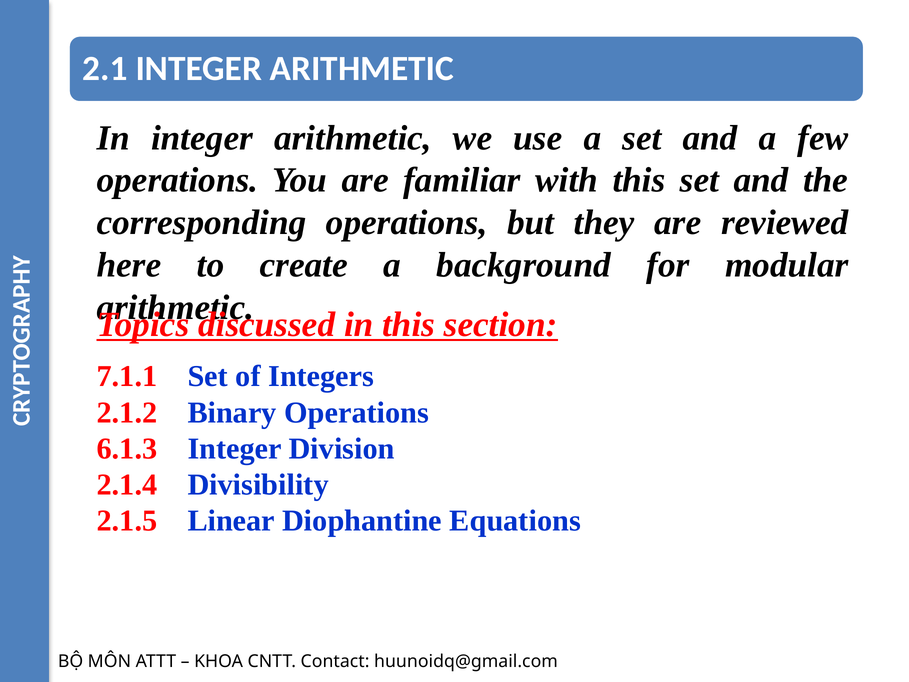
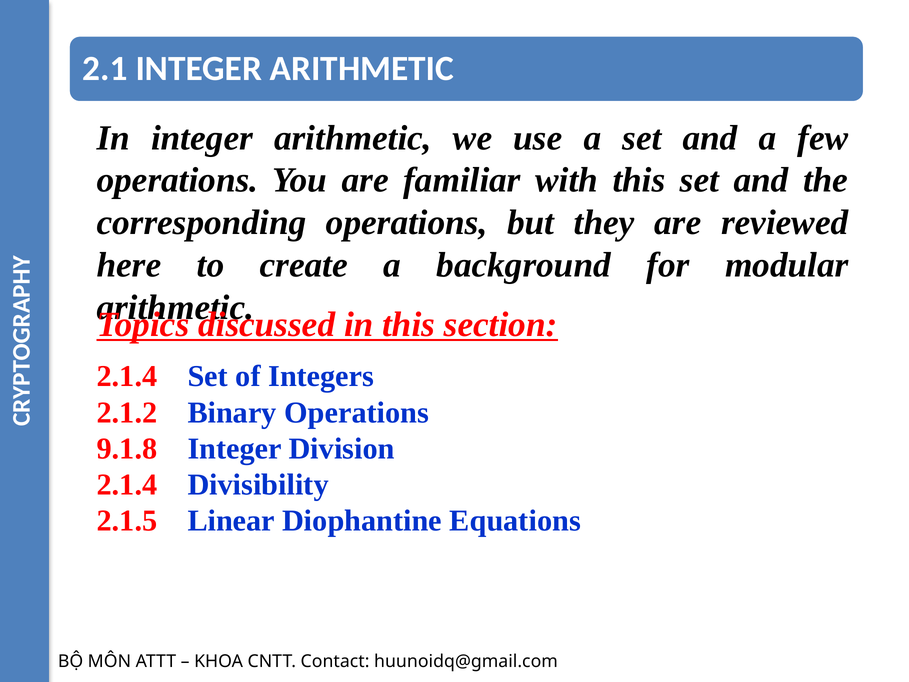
7.1.1: 7.1.1 -> 2.1.4 (127, 376)
6.1.3: 6.1.3 -> 9.1.8 (127, 448)
